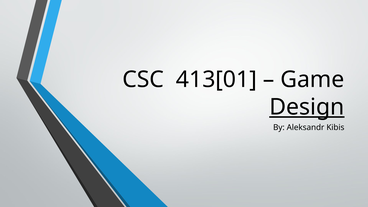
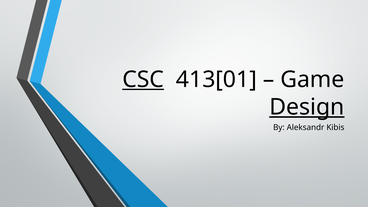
CSC underline: none -> present (143, 79)
